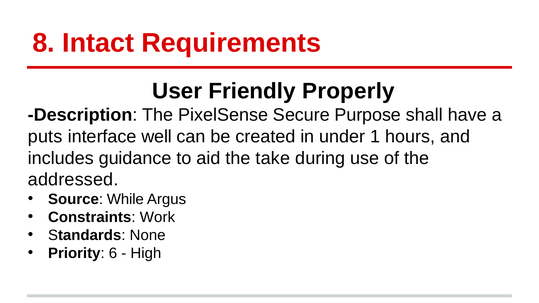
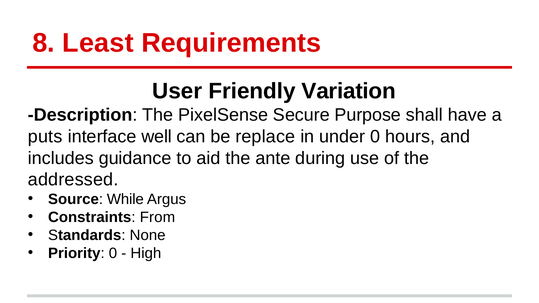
Intact: Intact -> Least (98, 43)
Properly: Properly -> Variation (349, 91)
created: created -> replace (265, 137)
under 1: 1 -> 0 (375, 137)
take: take -> ante (273, 158)
Work: Work -> From (157, 217)
Priority 6: 6 -> 0 (113, 253)
